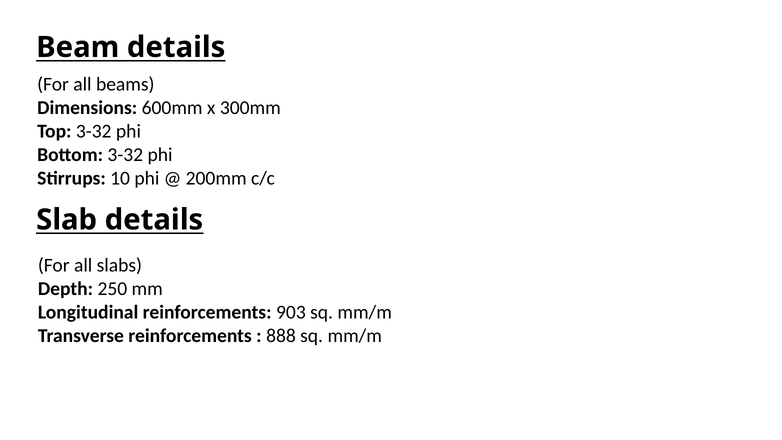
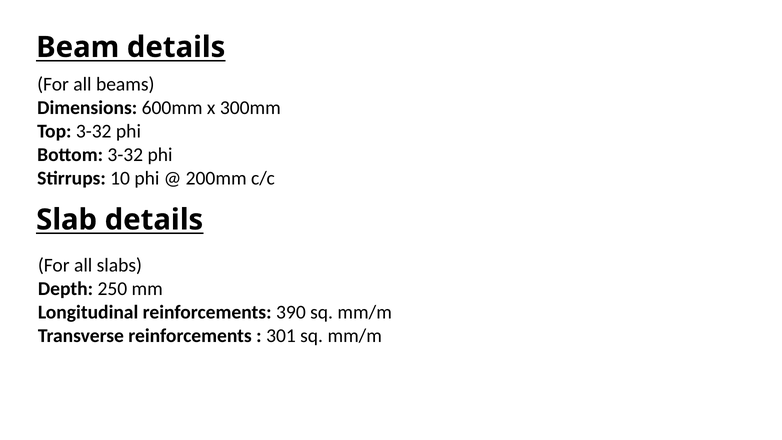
903: 903 -> 390 (291, 312)
888: 888 -> 301 (281, 336)
